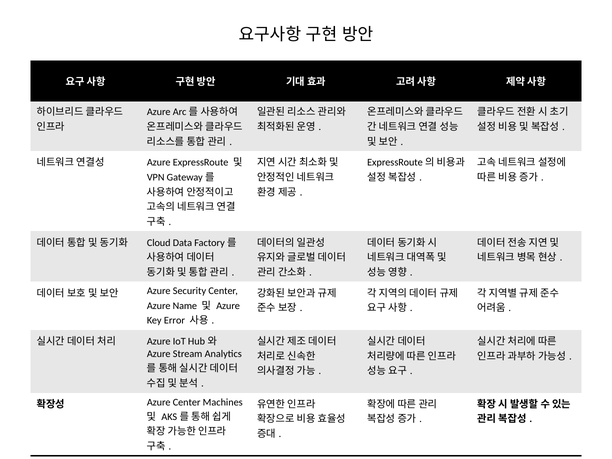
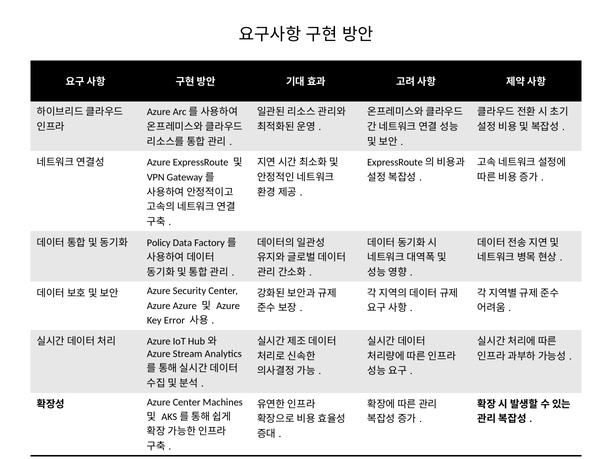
Cloud: Cloud -> Policy (159, 243)
Azure Name: Name -> Azure (185, 306)
